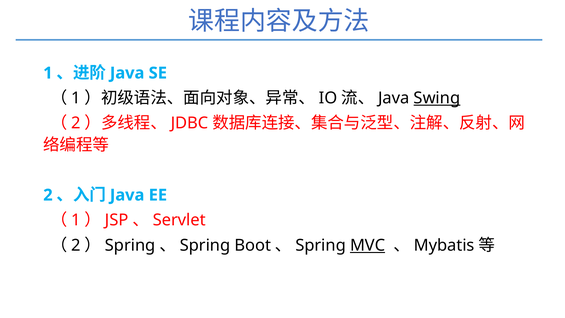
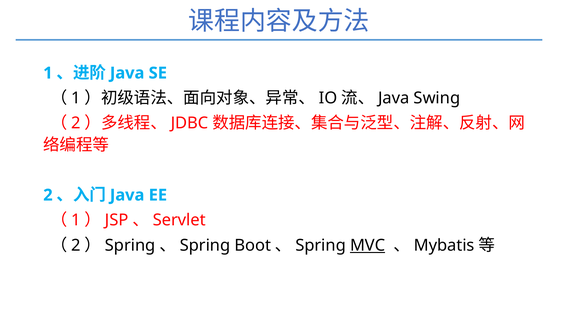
Swing underline: present -> none (437, 98)
